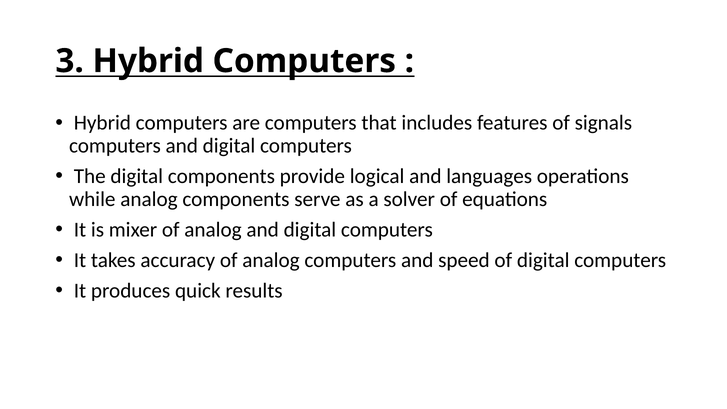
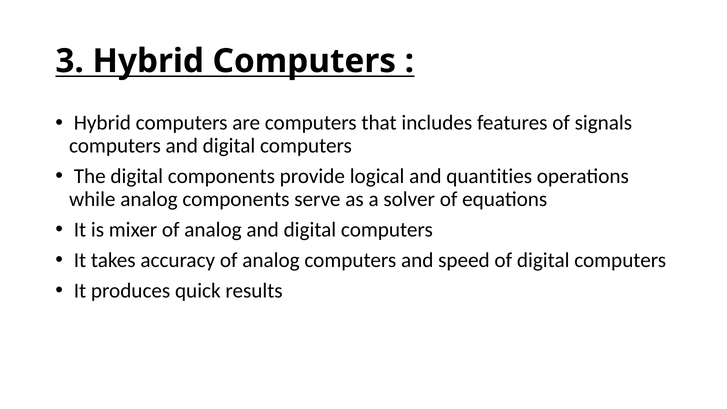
languages: languages -> quantities (489, 176)
